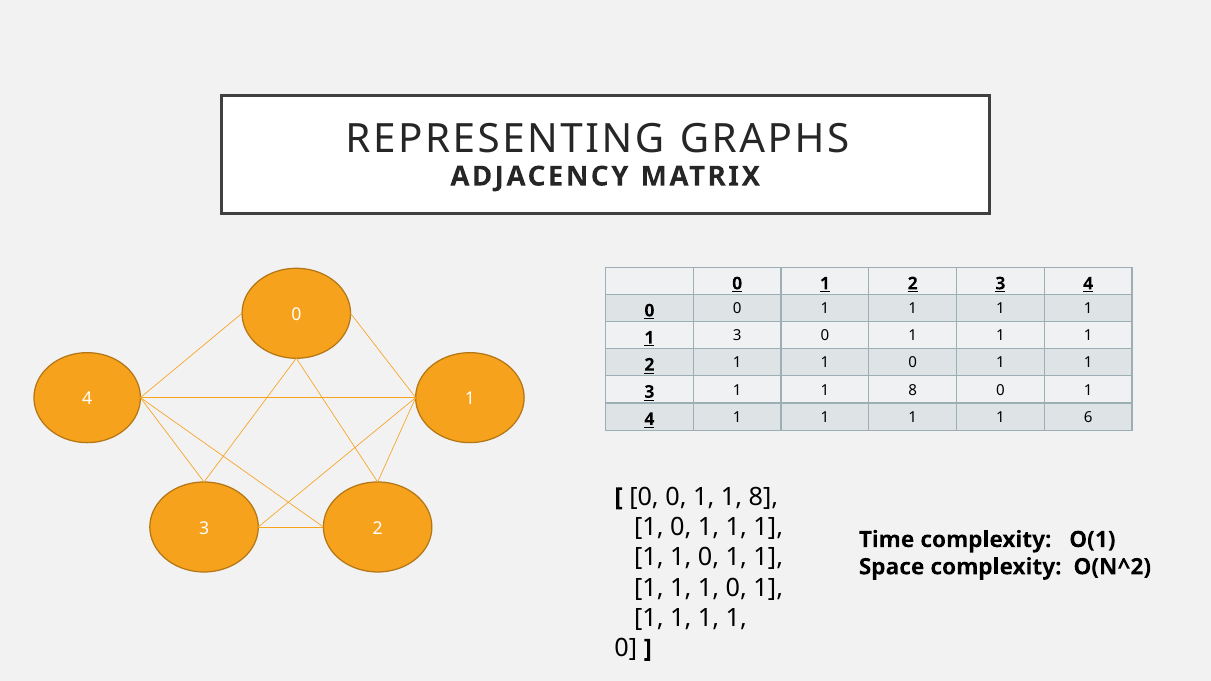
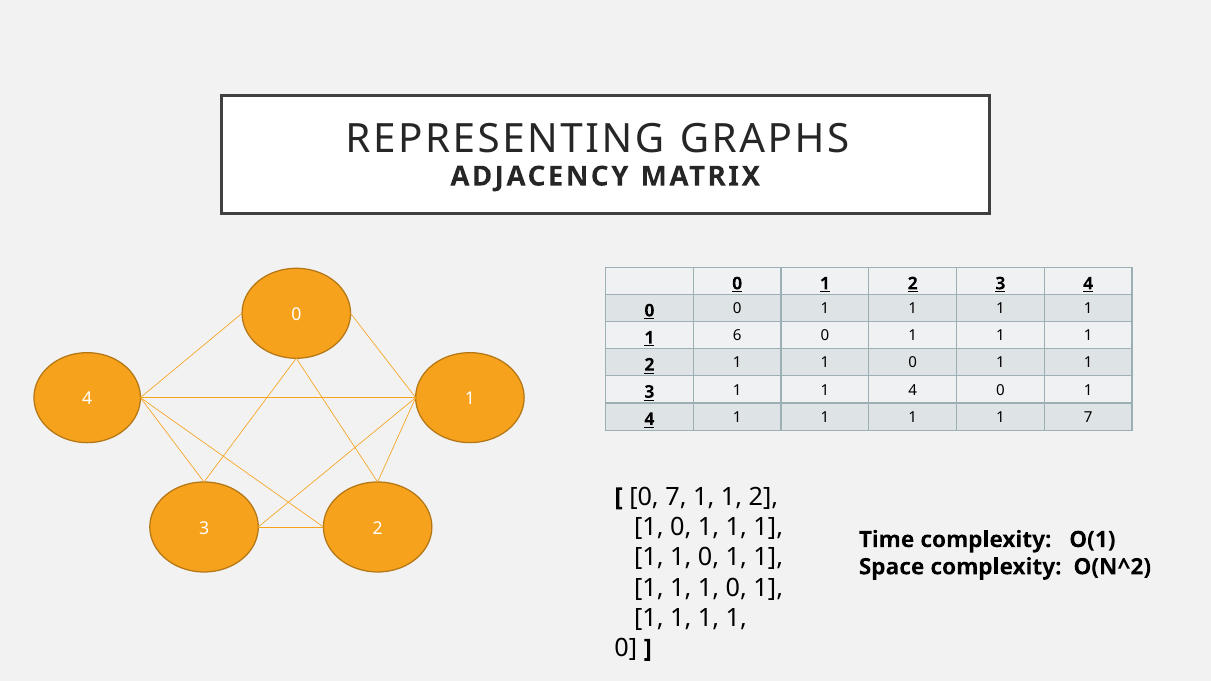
3: 3 -> 6 (737, 336)
8: 8 -> 4 (913, 390)
1 6: 6 -> 7 (1088, 417)
0: 0 -> 7 (676, 497)
8: 8 -> 2 (763, 497)
